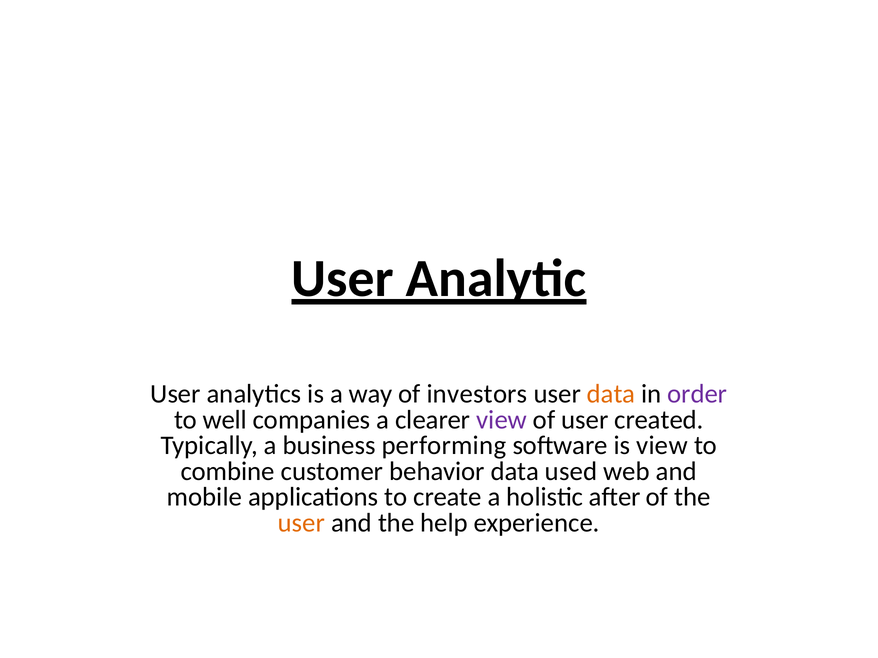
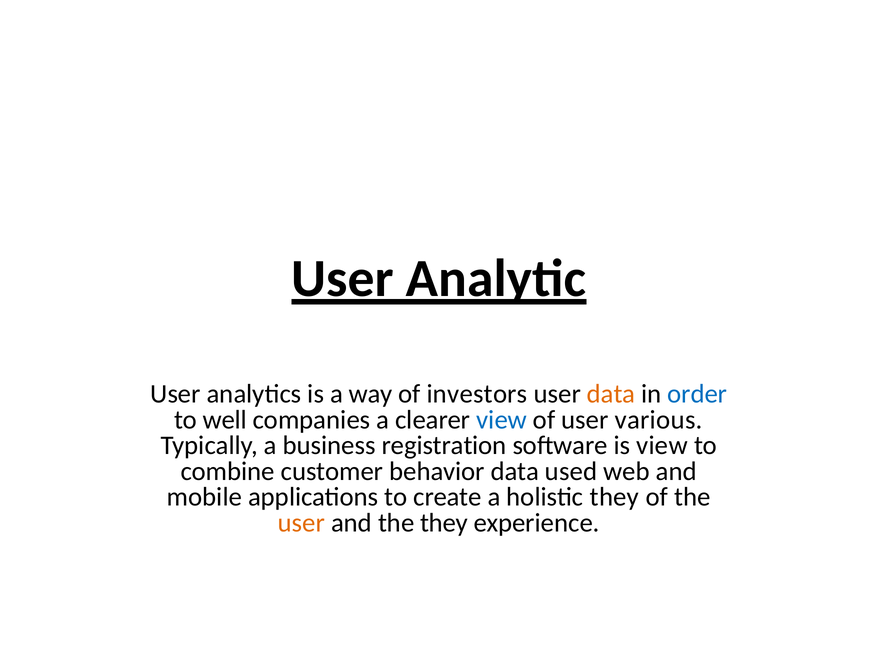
order colour: purple -> blue (697, 394)
view colour: purple -> blue (502, 420)
created: created -> various (659, 420)
performing: performing -> registration (444, 446)
holistic after: after -> they (614, 497)
the help: help -> they (444, 523)
